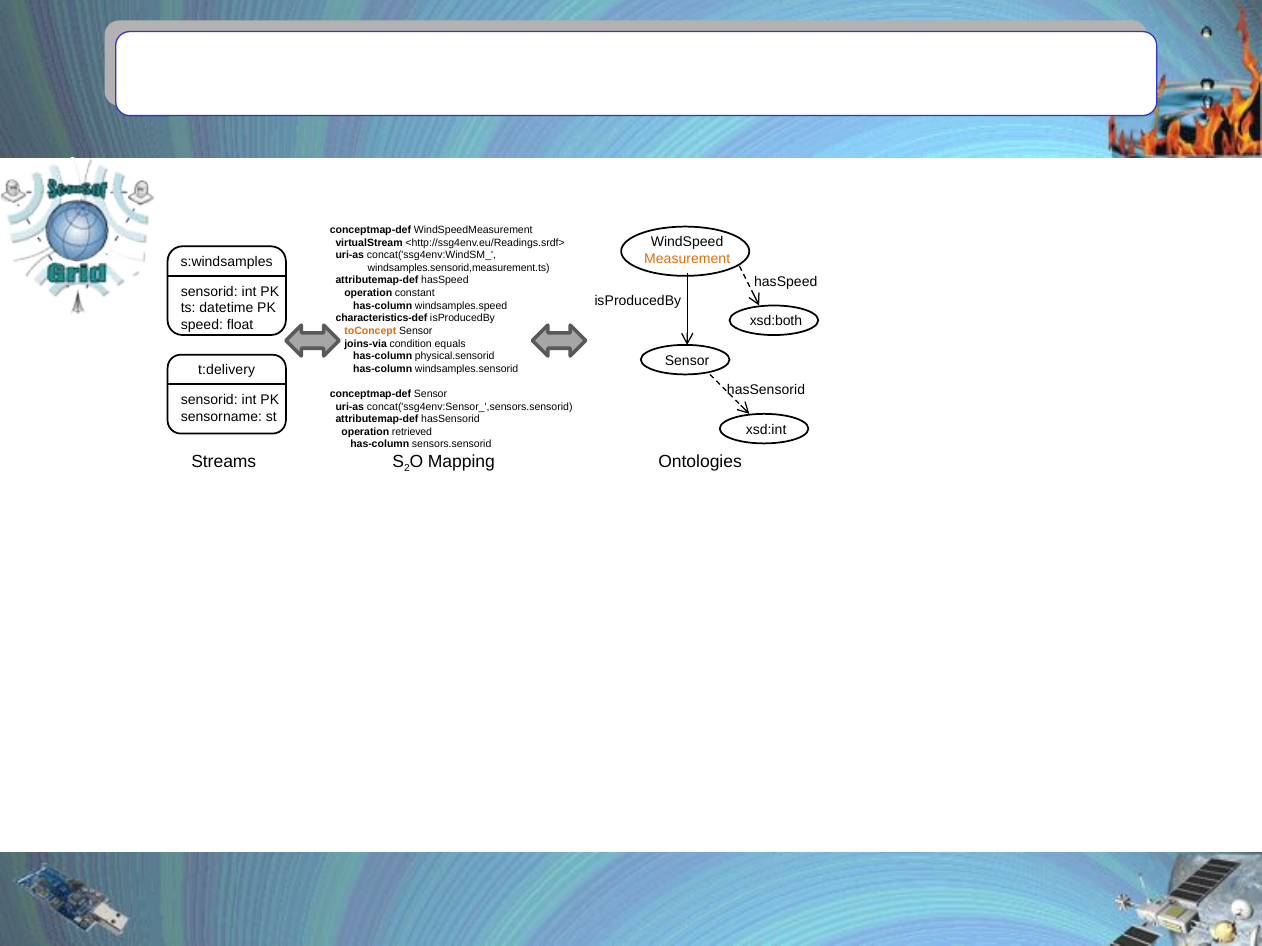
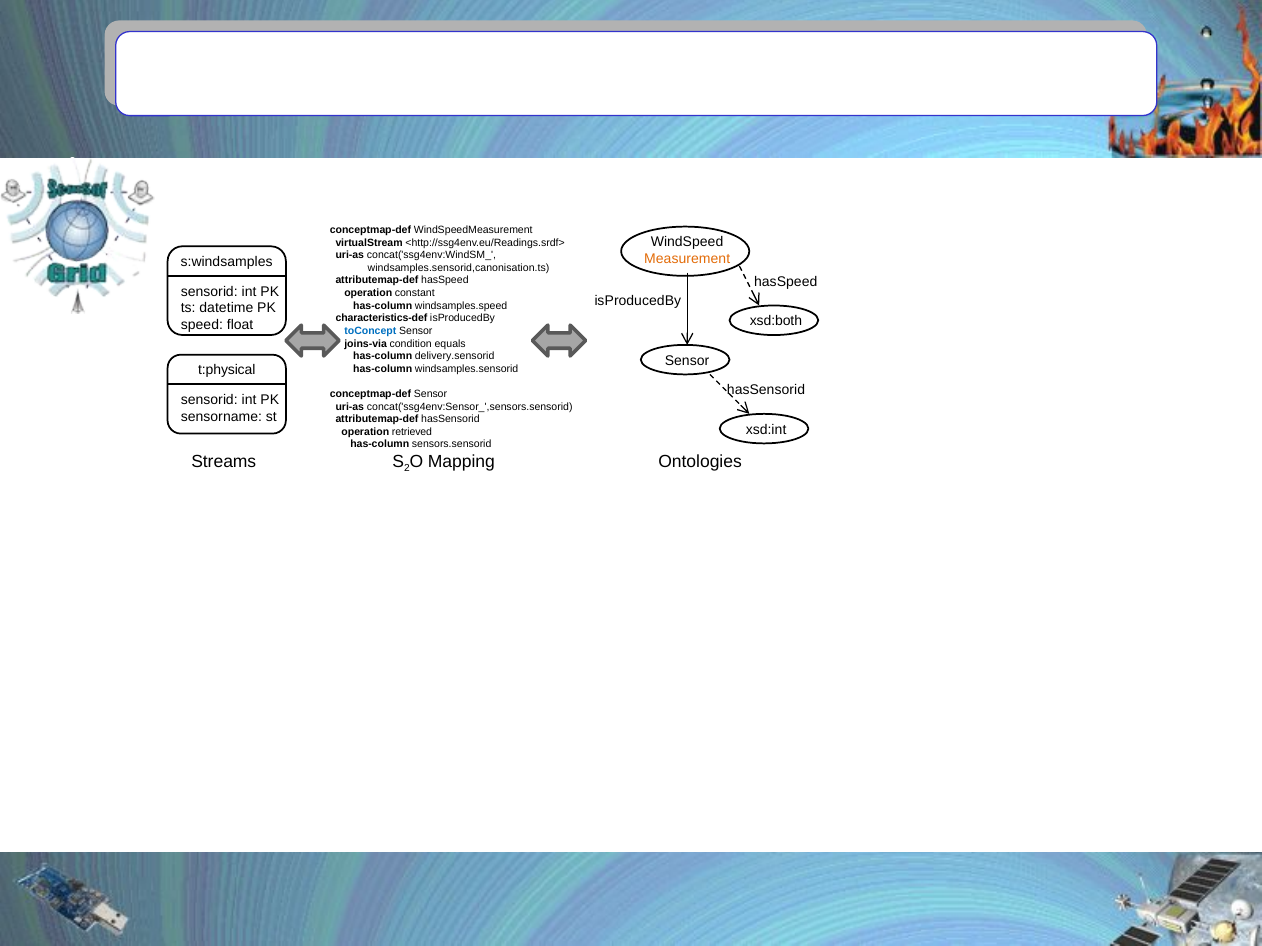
windsamples.sensorid,measurement.ts: windsamples.sensorid,measurement.ts -> windsamples.sensorid,canonisation.ts (459, 268)
toConcept colour: orange -> blue (370, 331)
physical.sensorid: physical.sensorid -> delivery.sensorid (455, 356)
t:delivery: t:delivery -> t:physical (227, 370)
